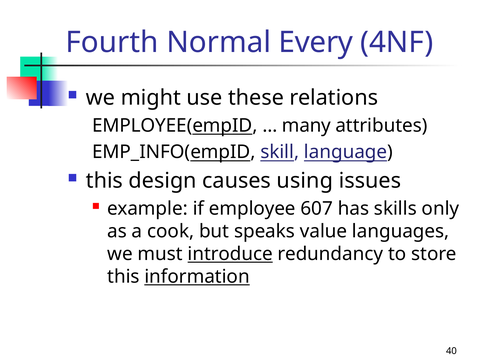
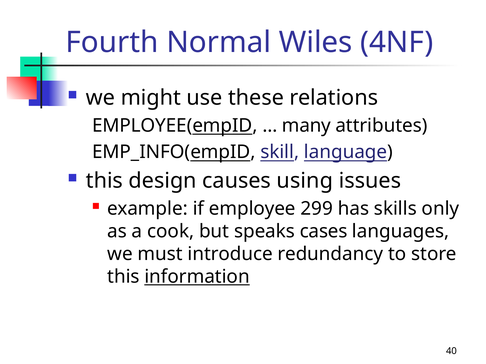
Every: Every -> Wiles (316, 43)
607: 607 -> 299 (317, 209)
value: value -> cases (324, 232)
introduce underline: present -> none (230, 254)
